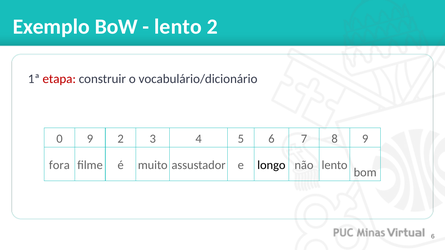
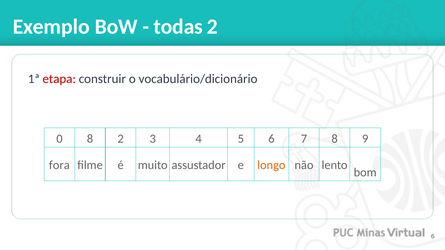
lento: lento -> todas (178, 27)
0 9: 9 -> 8 (90, 139)
longo colour: black -> orange (271, 165)
